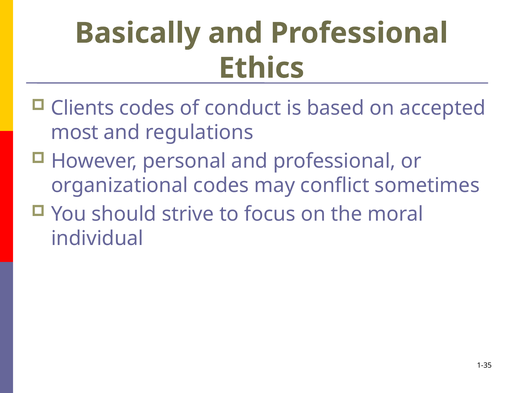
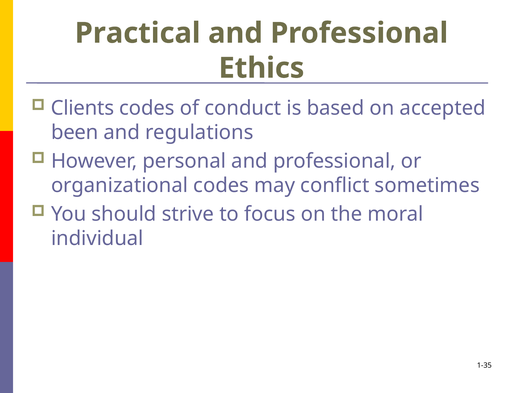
Basically: Basically -> Practical (138, 33)
most: most -> been (75, 132)
